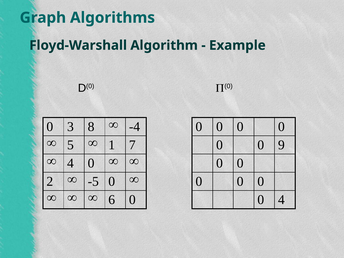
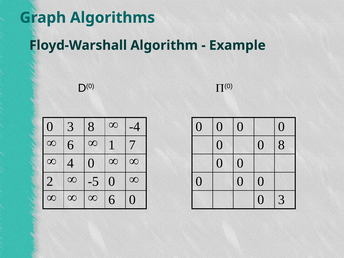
5: 5 -> 6 (70, 145)
0 9: 9 -> 8 (281, 145)
4: 4 -> 3 (281, 200)
